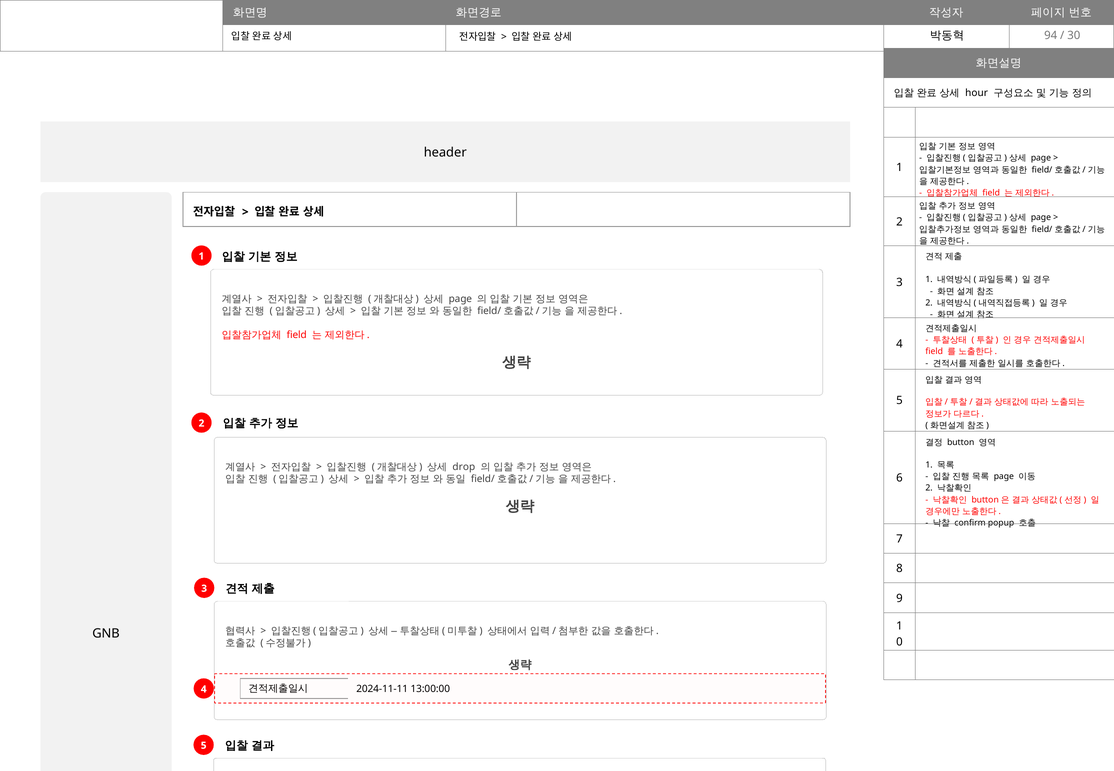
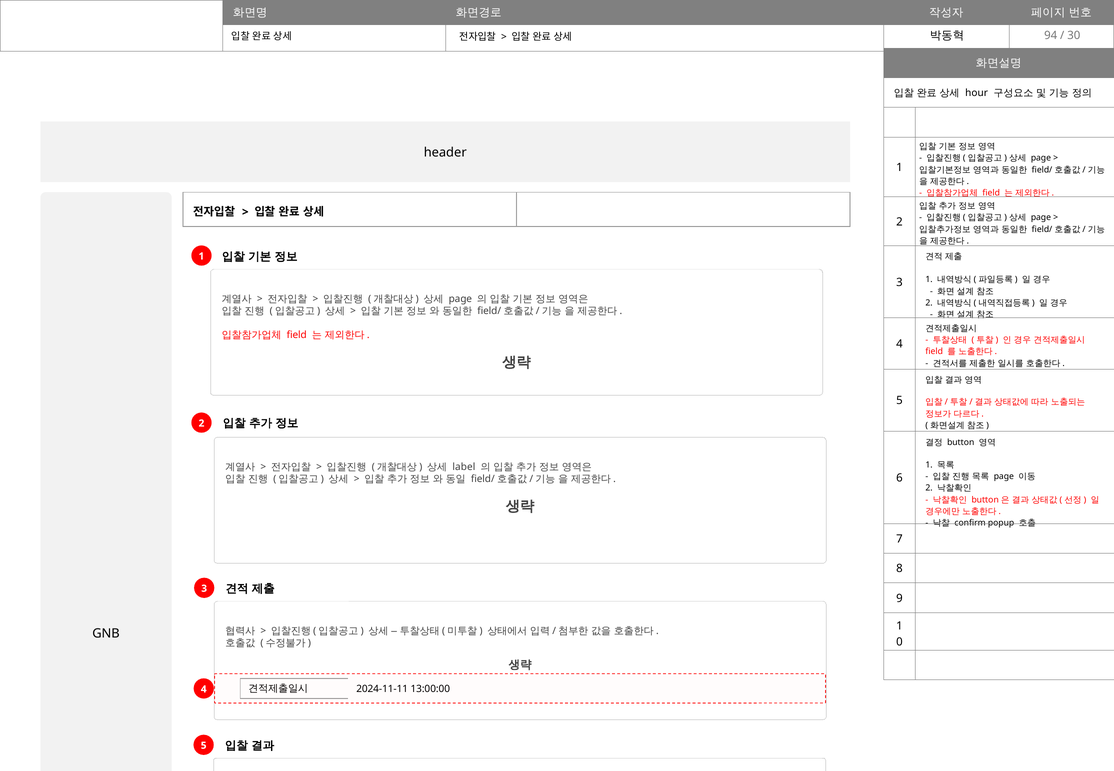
drop: drop -> label (464, 467)
